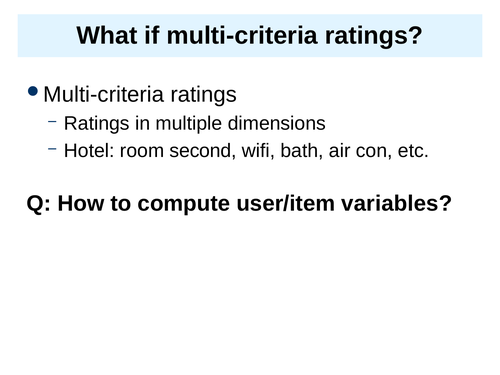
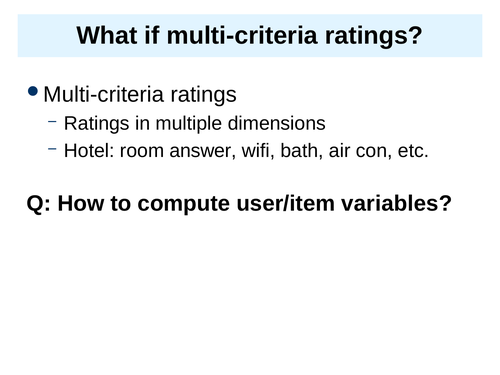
second: second -> answer (203, 151)
